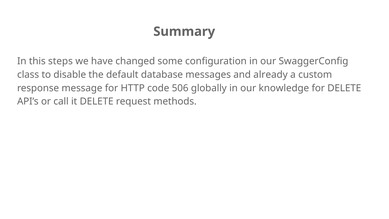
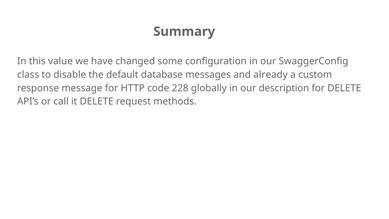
steps: steps -> value (60, 61)
506: 506 -> 228 (180, 88)
knowledge: knowledge -> description (284, 88)
